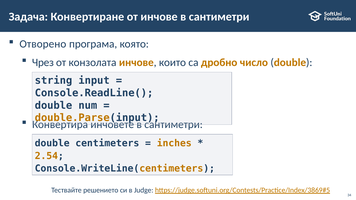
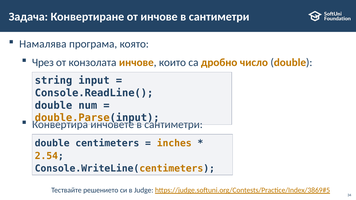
Отворено: Отворено -> Намалява (43, 44)
